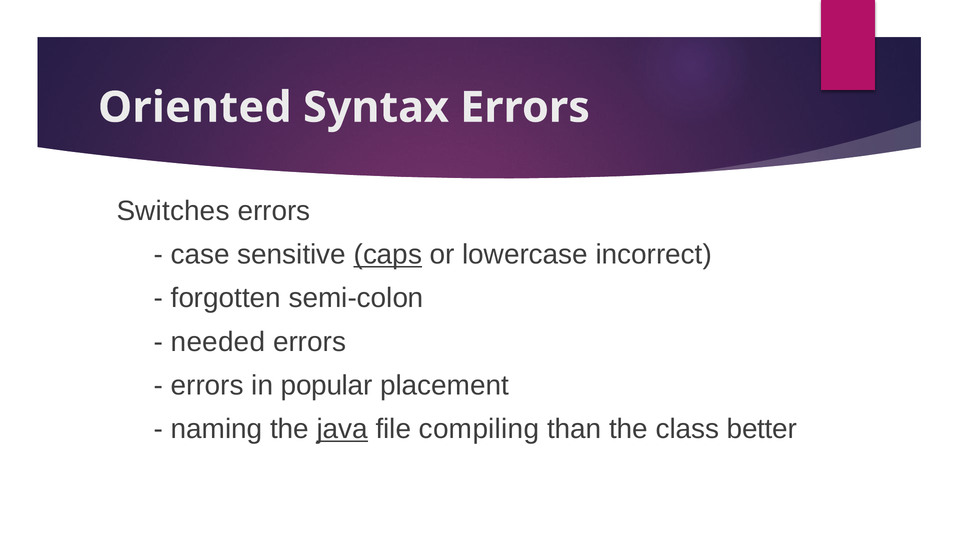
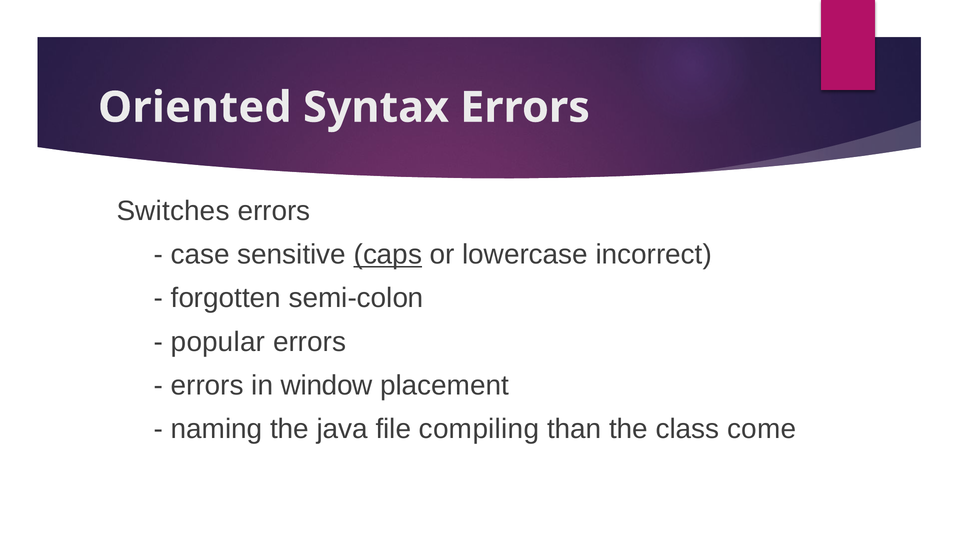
needed: needed -> popular (218, 341)
popular: popular -> window (327, 385)
java underline: present -> none (342, 429)
better: better -> come (762, 429)
